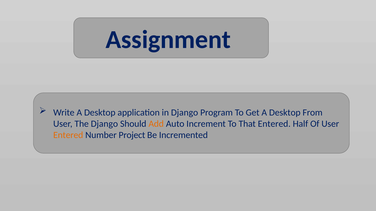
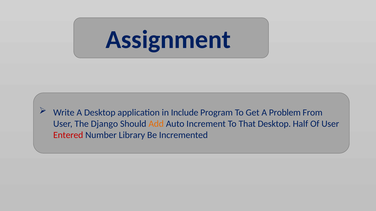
in Django: Django -> Include (185, 113)
Get A Desktop: Desktop -> Problem (285, 113)
That Entered: Entered -> Desktop (274, 124)
Entered colour: orange -> red (68, 135)
Project: Project -> Library (132, 135)
